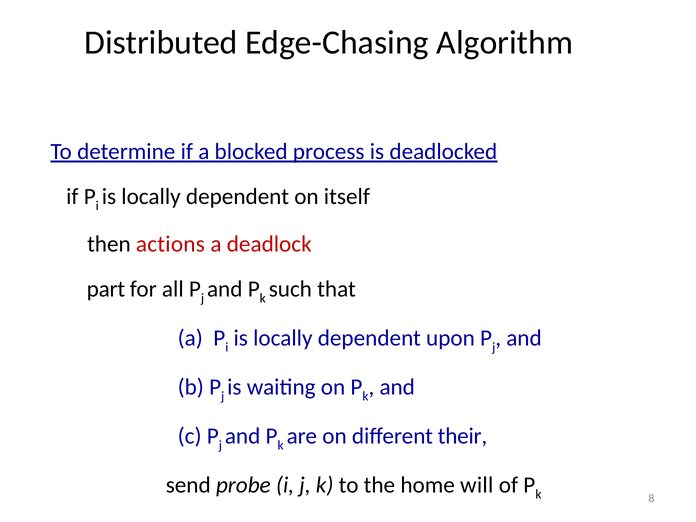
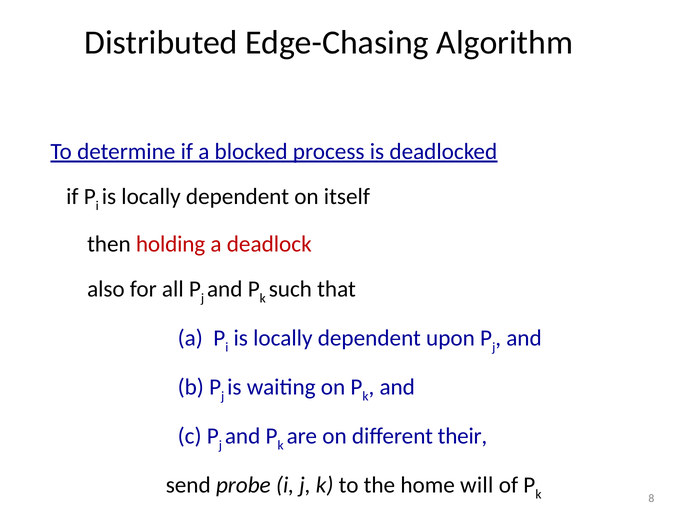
actions: actions -> holding (171, 244)
part: part -> also (106, 289)
